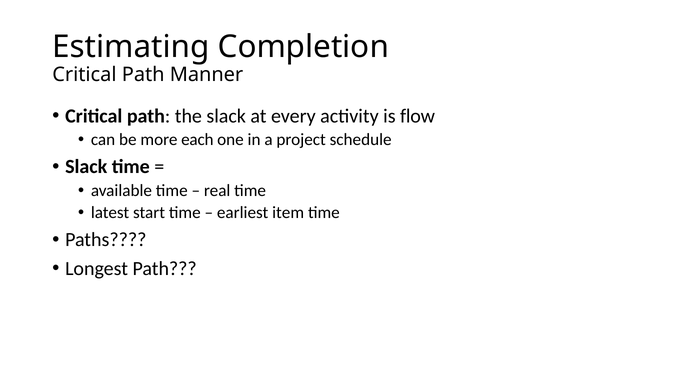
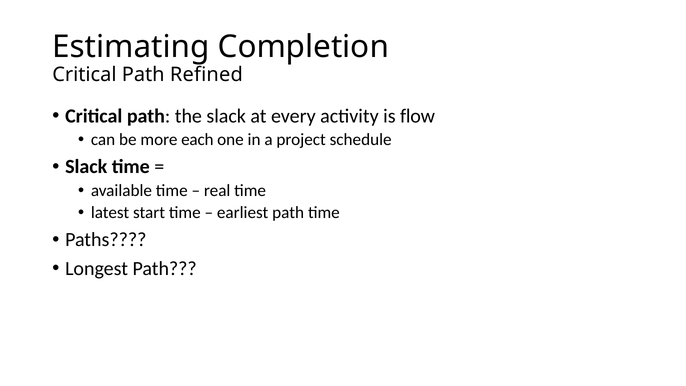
Manner: Manner -> Refined (206, 75)
earliest item: item -> path (288, 213)
